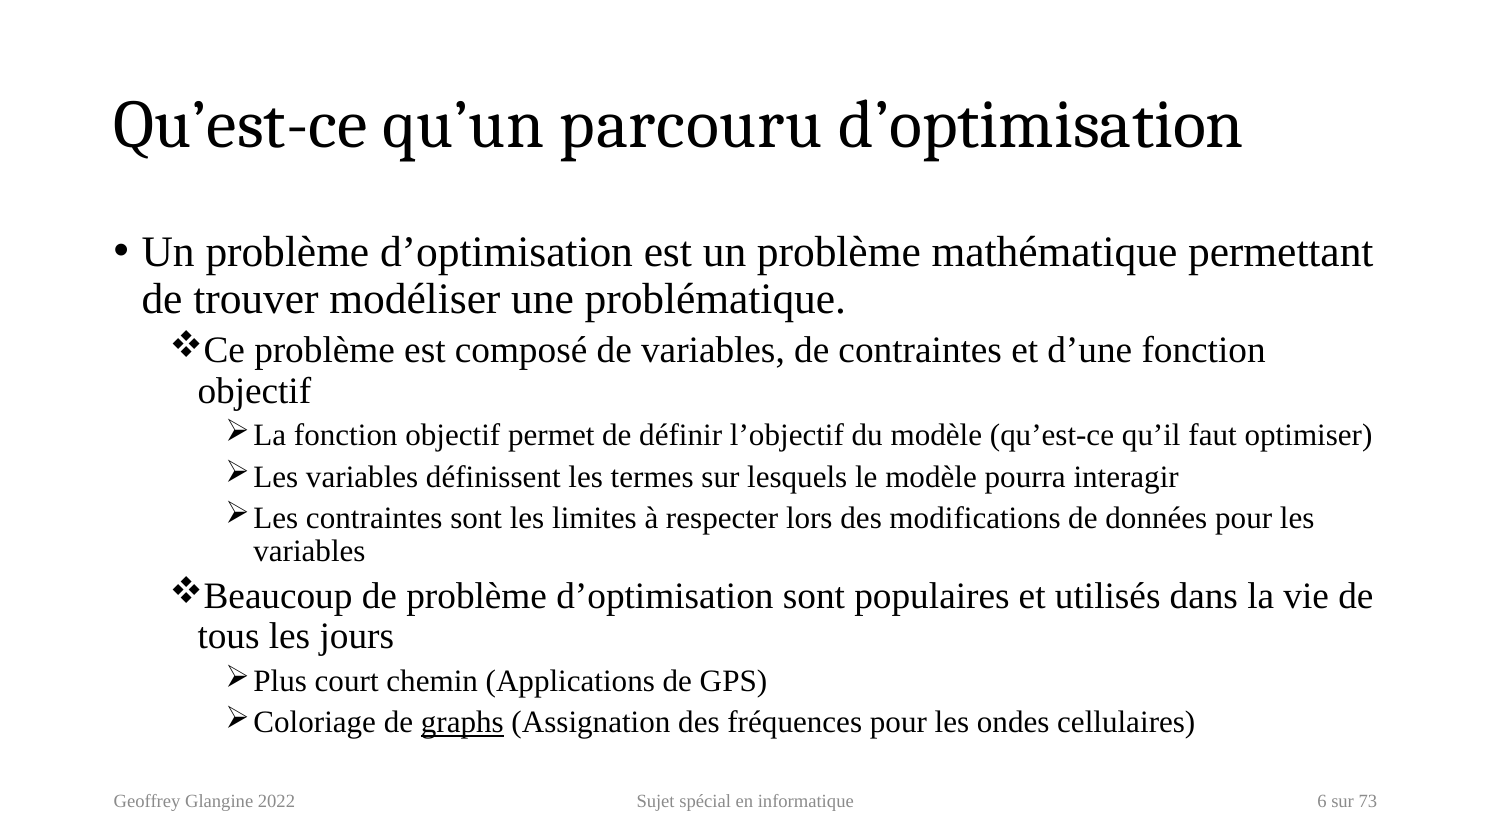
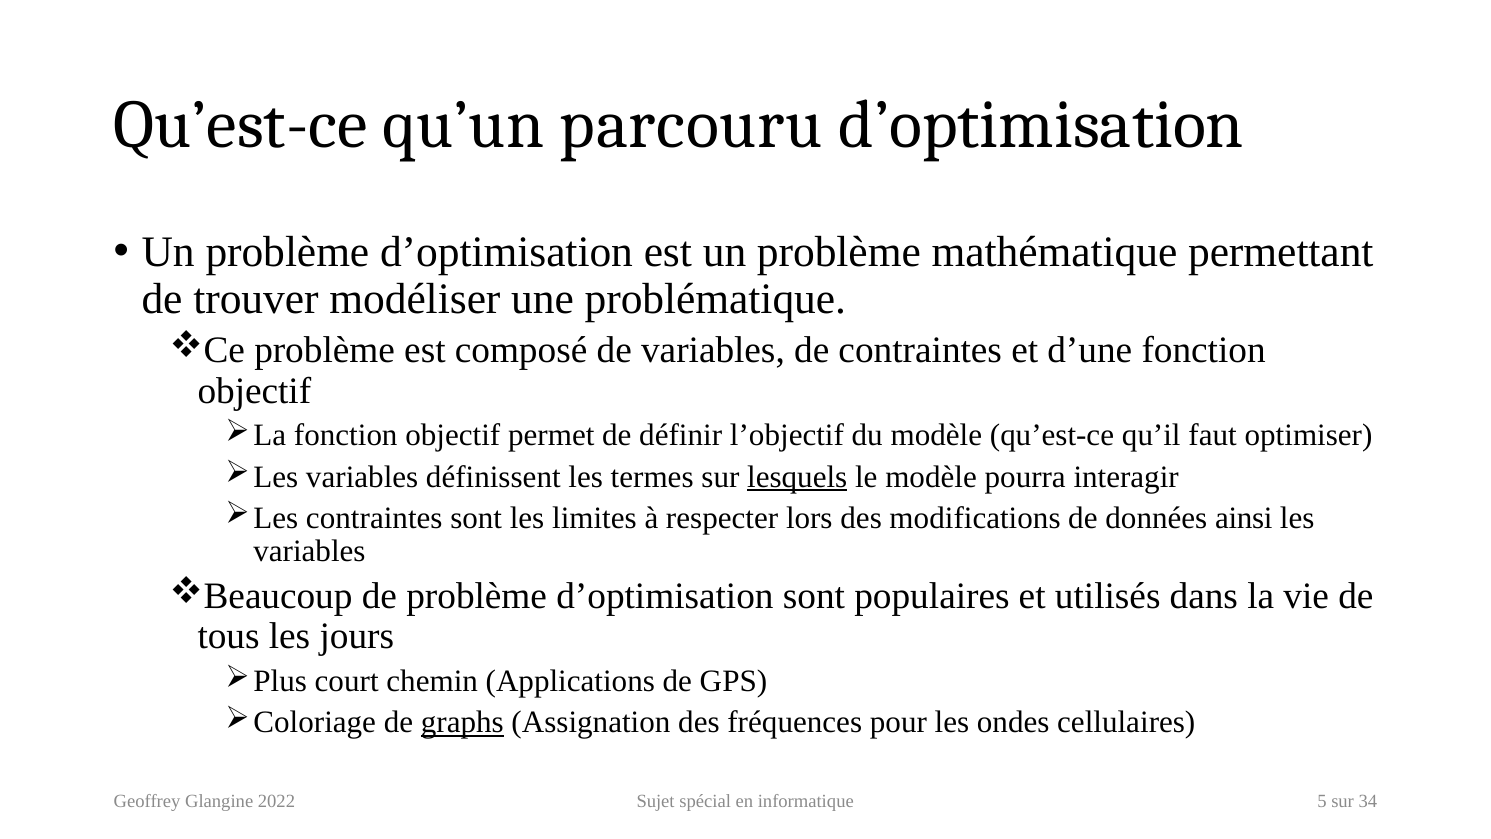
lesquels underline: none -> present (797, 477)
données pour: pour -> ainsi (1244, 518)
6: 6 -> 5 (1322, 801)
73: 73 -> 34 (1368, 801)
